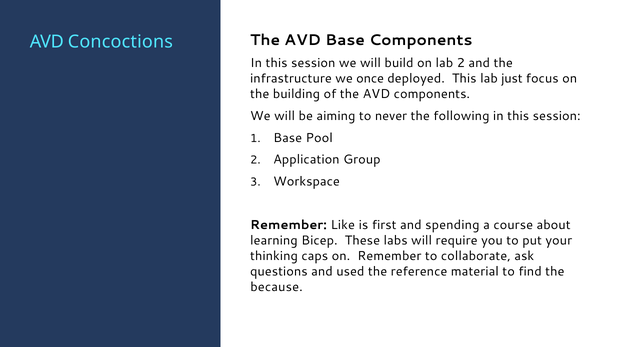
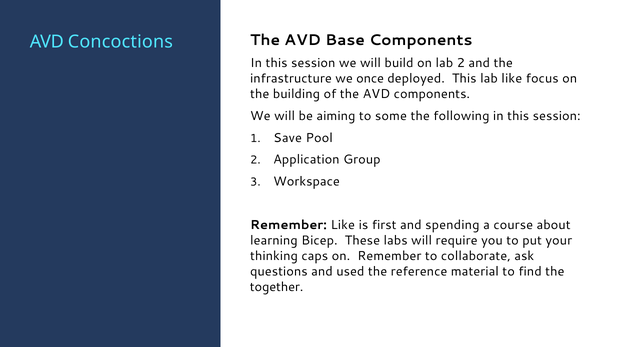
lab just: just -> like (512, 79)
never: never -> some (391, 116)
Base: Base -> Save (288, 138)
because: because -> together (277, 287)
